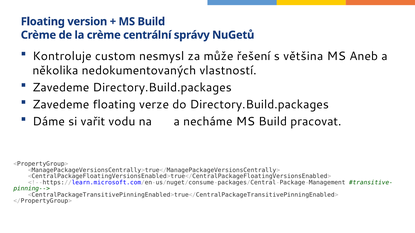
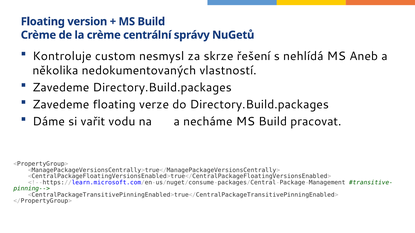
může: může -> skrze (218, 56)
většina: většina -> nehlídá (303, 56)
